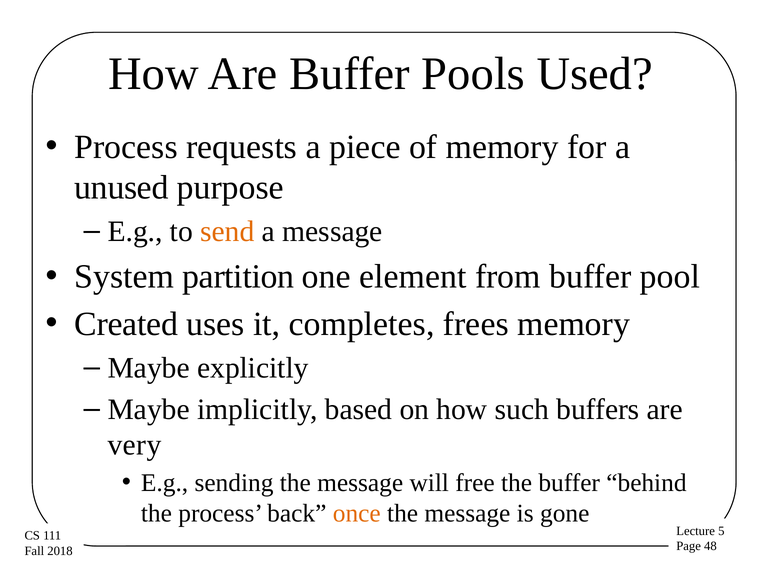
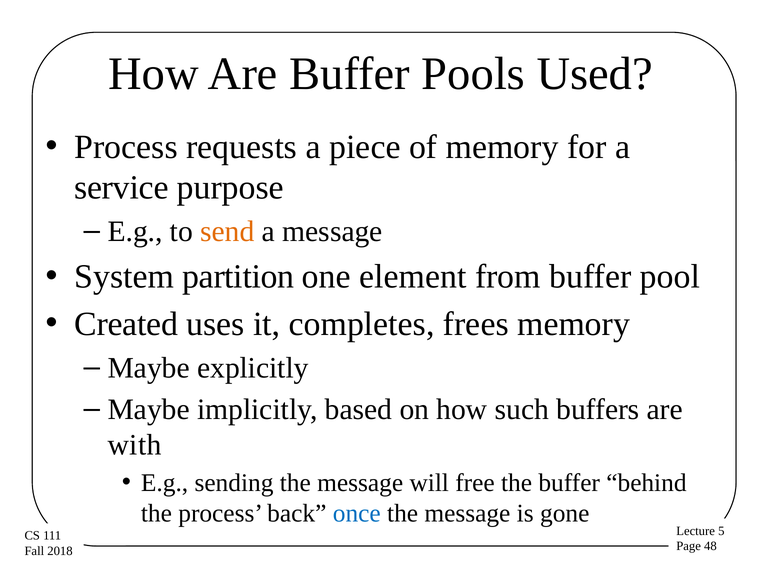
unused: unused -> service (121, 187)
very: very -> with (135, 445)
once colour: orange -> blue (357, 513)
